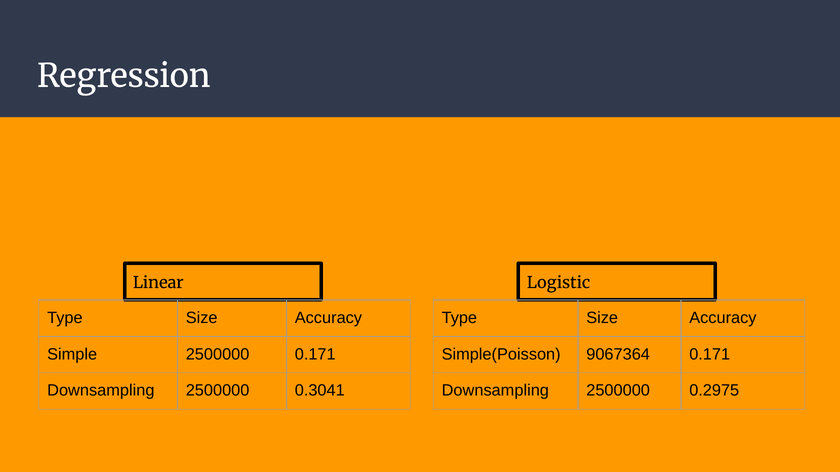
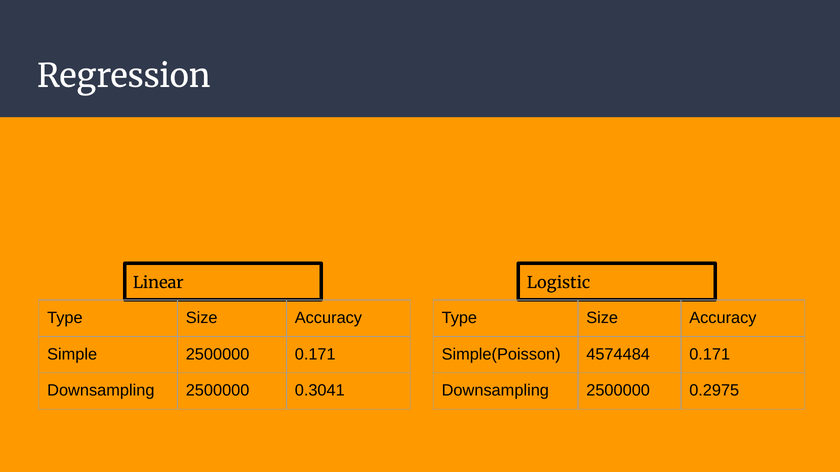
9067364: 9067364 -> 4574484 (618, 355)
